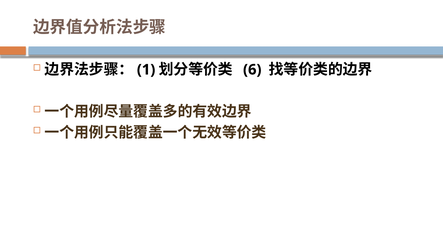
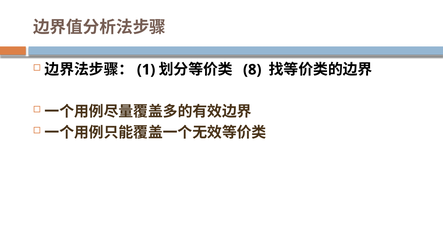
6: 6 -> 8 (252, 70)
